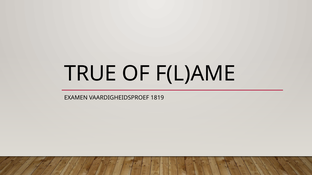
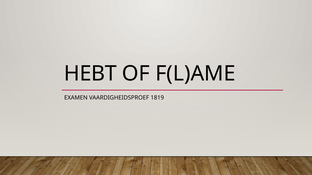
TRUE: TRUE -> HEBT (90, 74)
